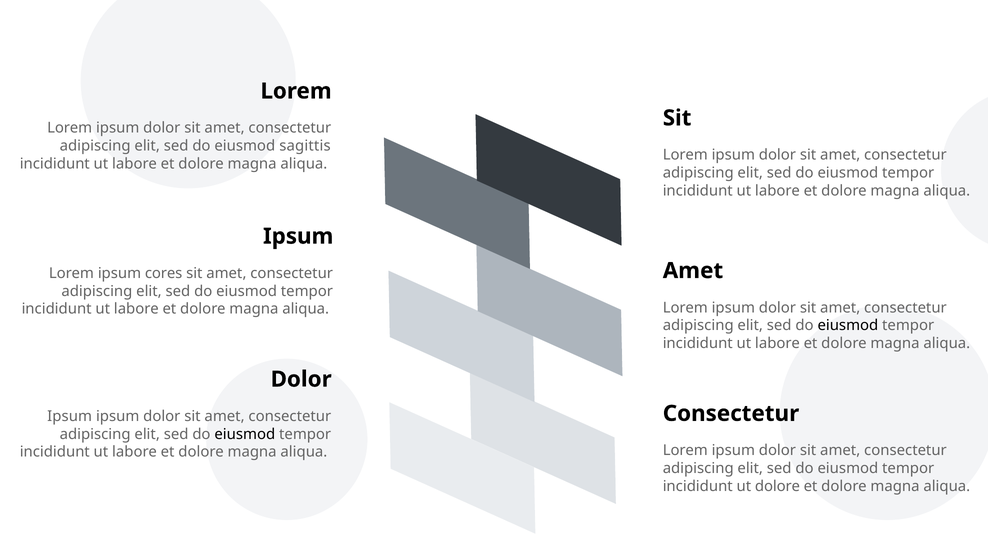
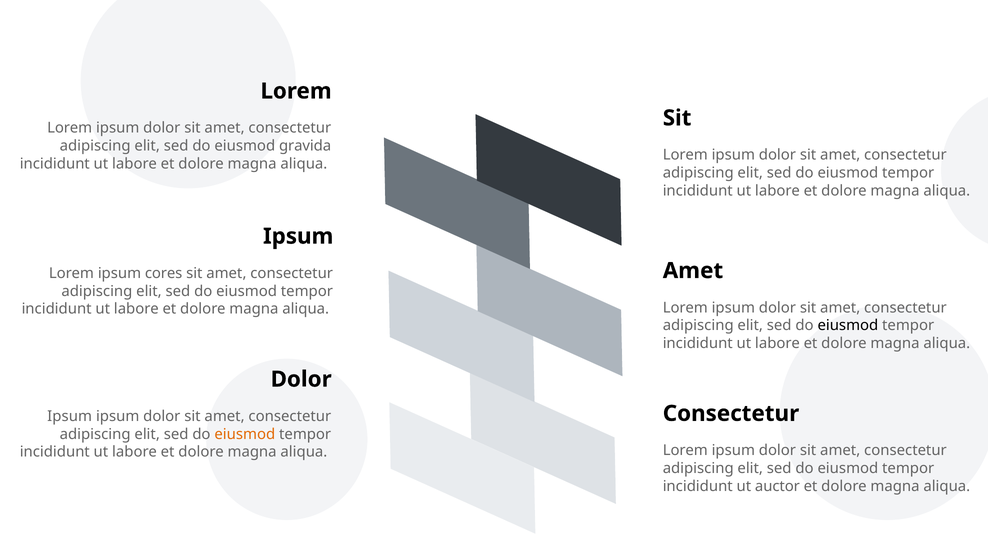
sagittis: sagittis -> gravida (305, 146)
eiusmod colour: black -> orange (245, 434)
ut dolore: dolore -> auctor (777, 486)
